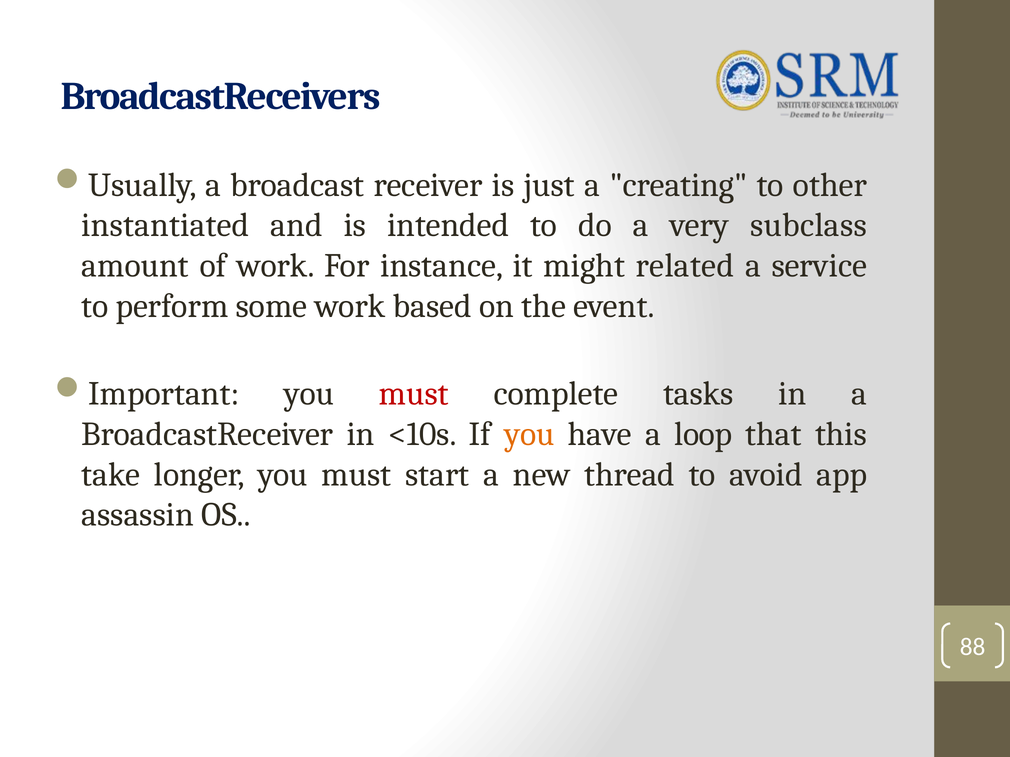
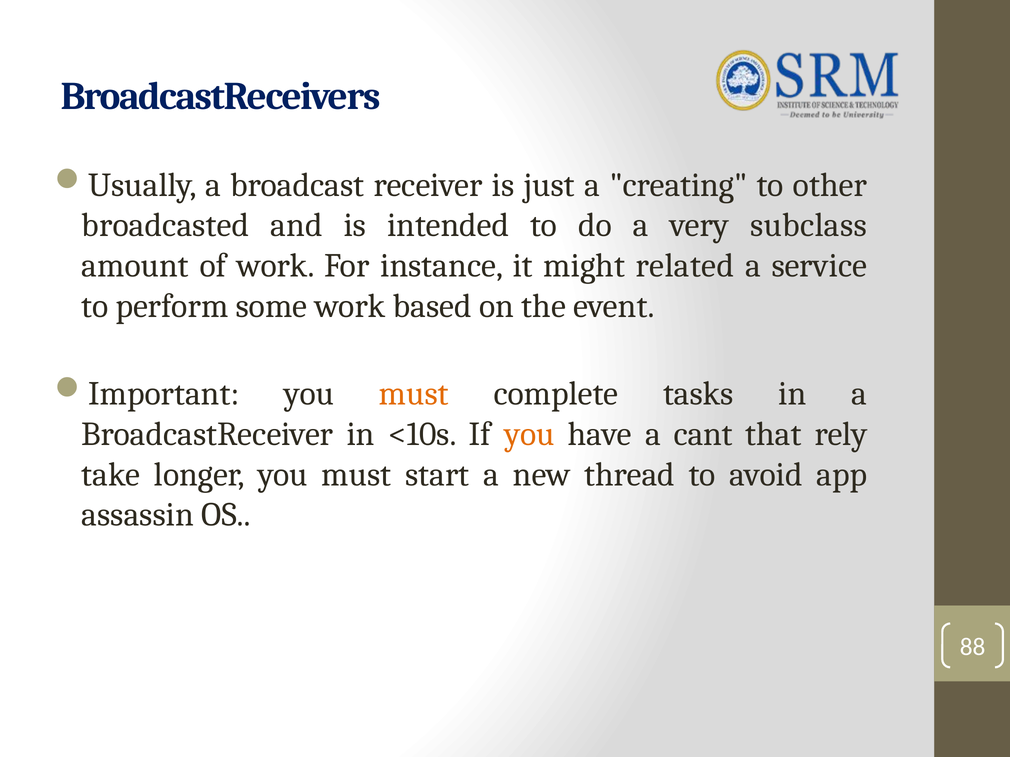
instantiated: instantiated -> broadcasted (165, 225)
must colour: red -> orange (414, 394)
loop: loop -> cant (703, 434)
this: this -> rely (841, 434)
